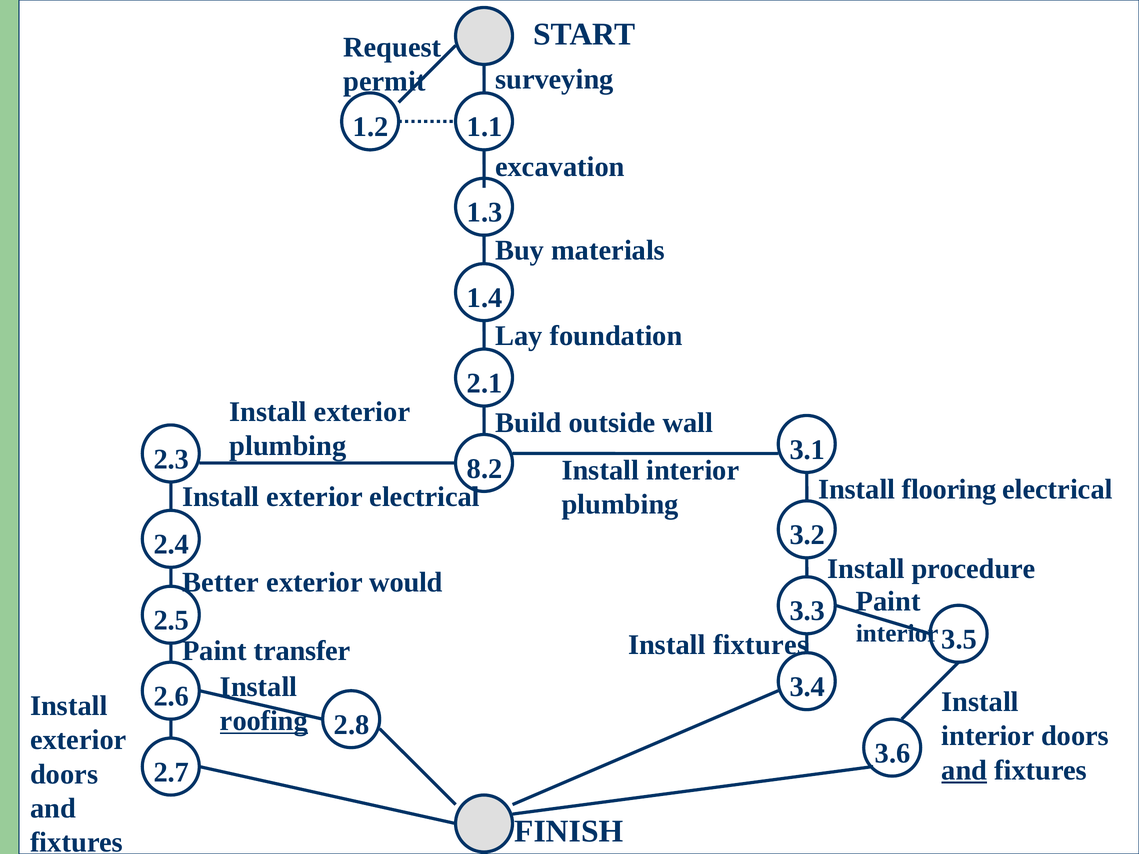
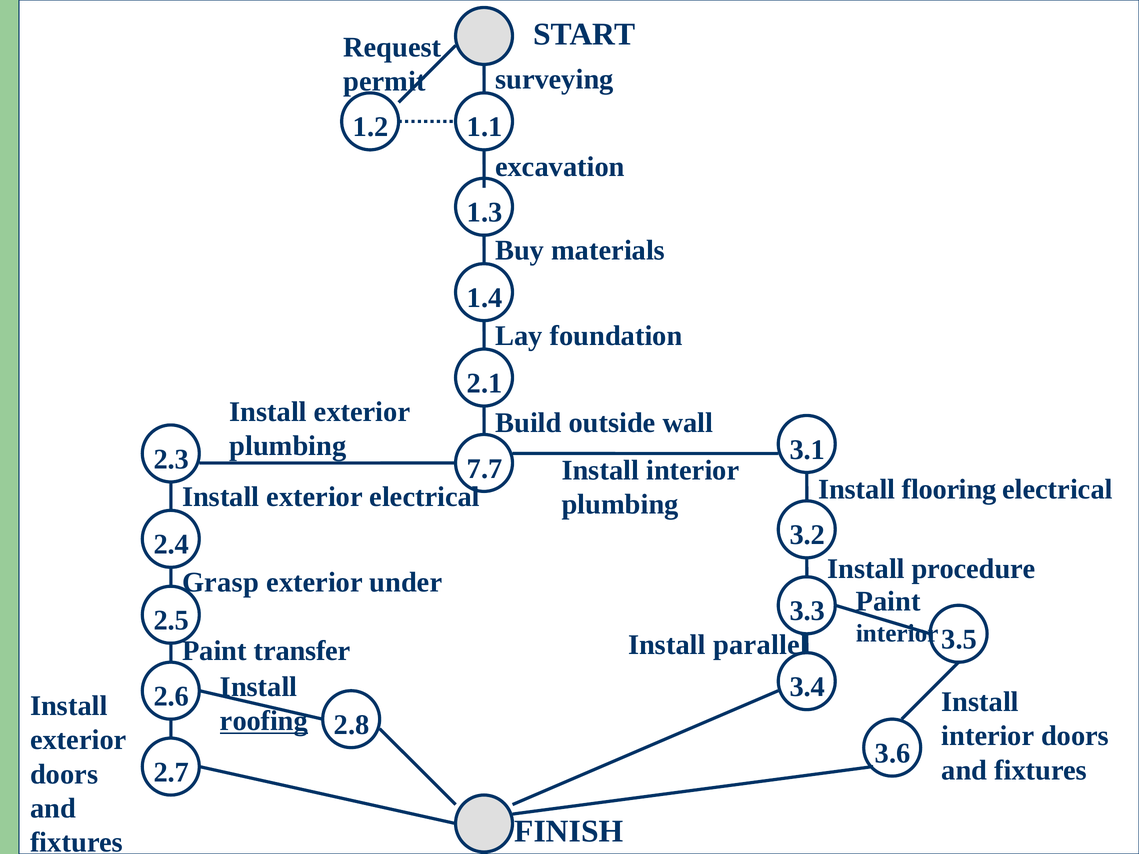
8.2: 8.2 -> 7.7 (485, 469)
Better: Better -> Grasp (221, 583)
would: would -> under (406, 583)
Install fixtures: fixtures -> parallel (761, 645)
and underline: present -> none (964, 770)
